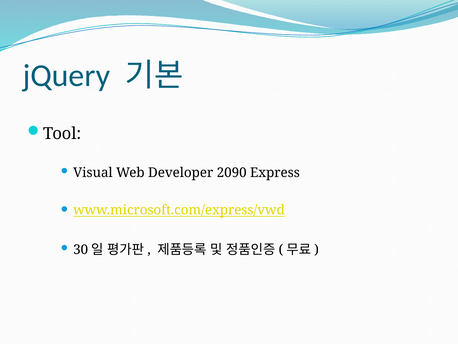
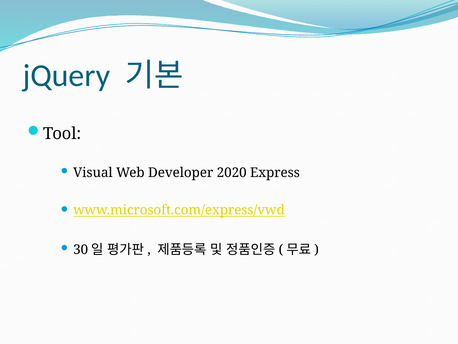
2090: 2090 -> 2020 (232, 172)
